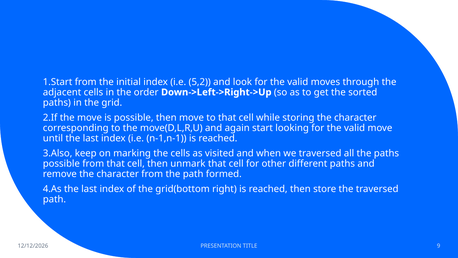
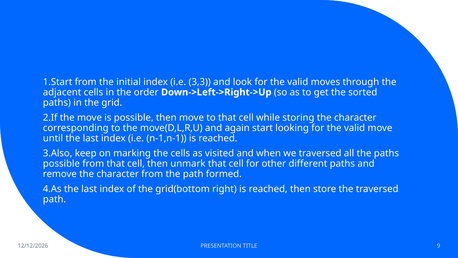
5,2: 5,2 -> 3,3 (200, 82)
